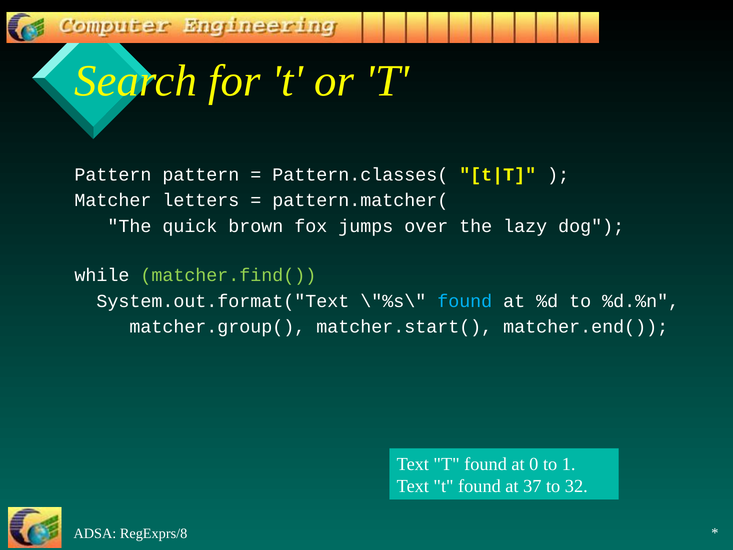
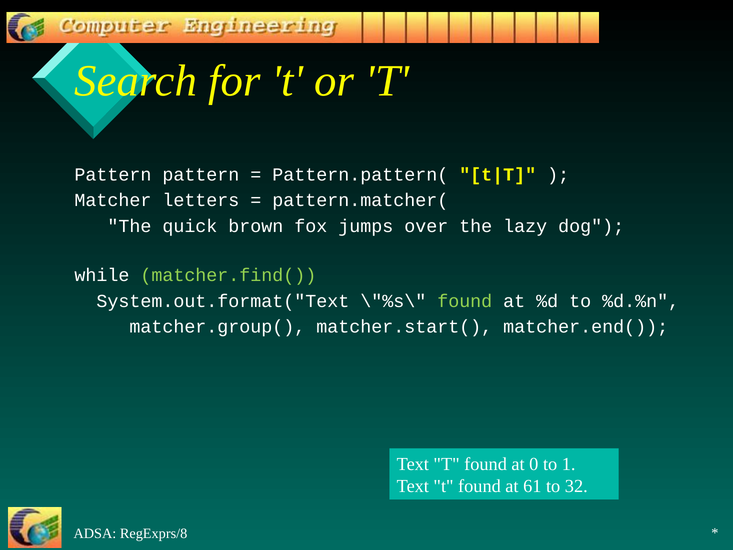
Pattern.classes(: Pattern.classes( -> Pattern.pattern( (360, 175)
found colour: light blue -> light green (465, 301)
37: 37 -> 61 (532, 486)
